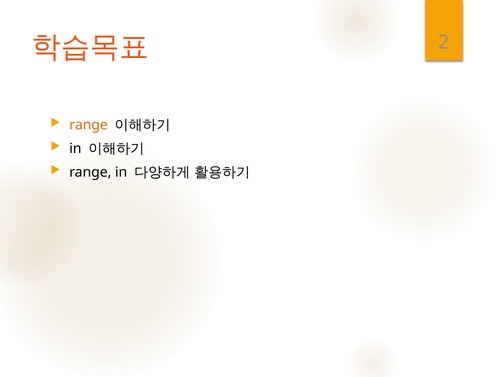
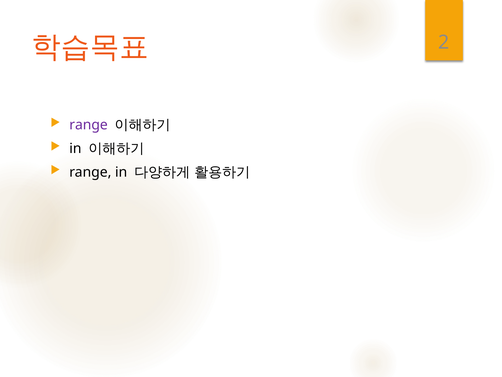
range colour: orange -> purple (89, 125)
